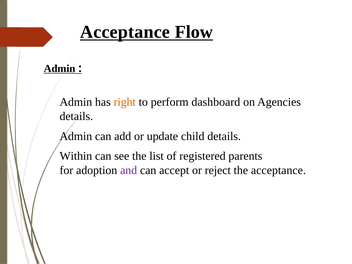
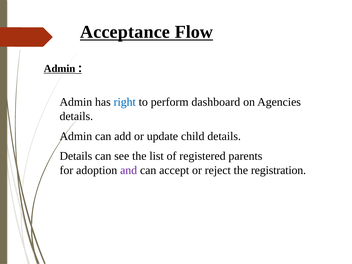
right colour: orange -> blue (125, 102)
Within: Within -> Details (76, 156)
the acceptance: acceptance -> registration (279, 170)
